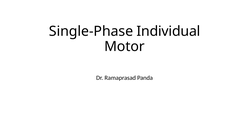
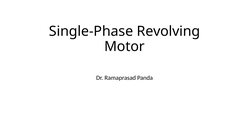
Individual: Individual -> Revolving (168, 31)
